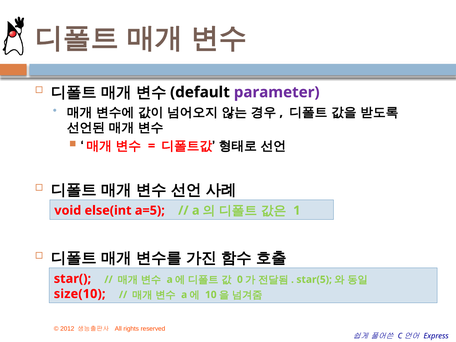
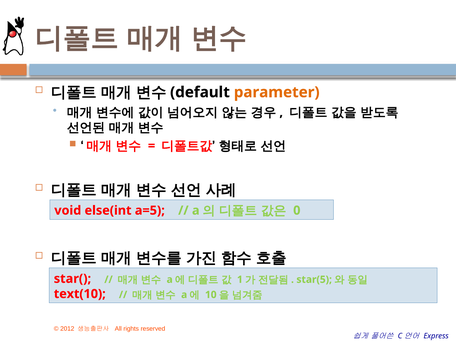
parameter colour: purple -> orange (277, 92)
1: 1 -> 0 (297, 210)
0: 0 -> 1 (240, 280)
size(10: size(10 -> text(10 (80, 294)
